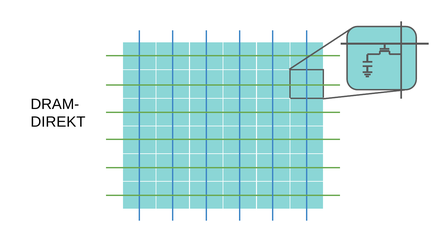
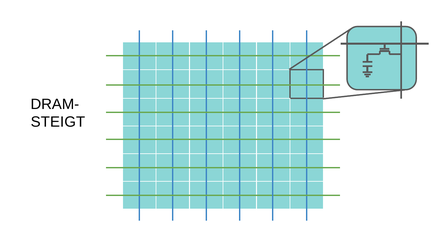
DIREKT: DIREKT -> STEIGT (58, 122)
